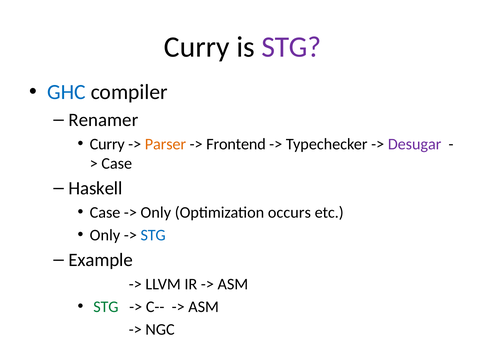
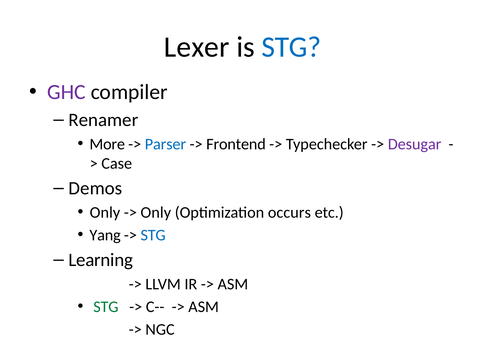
Curry: Curry -> Lexer (197, 47)
STG colour: purple -> blue (291, 47)
GHC colour: blue -> purple (67, 92)
Curry: Curry -> More (107, 144)
Parser colour: orange -> blue (165, 144)
Haskell: Haskell -> Demos (95, 188)
Case: Case -> Only (105, 212)
Only: Only -> Yang (105, 235)
Example: Example -> Learning (101, 260)
